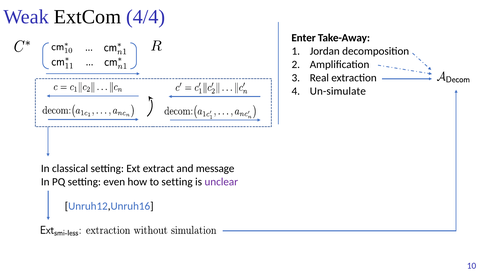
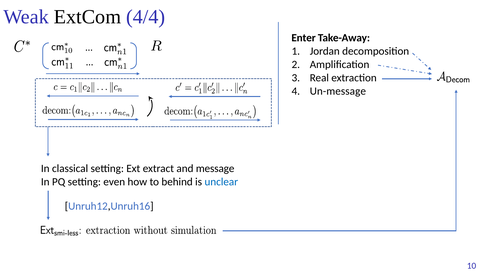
Un-simulate: Un-simulate -> Un-message (338, 91)
to setting: setting -> behind (177, 182)
unclear colour: purple -> blue (221, 182)
